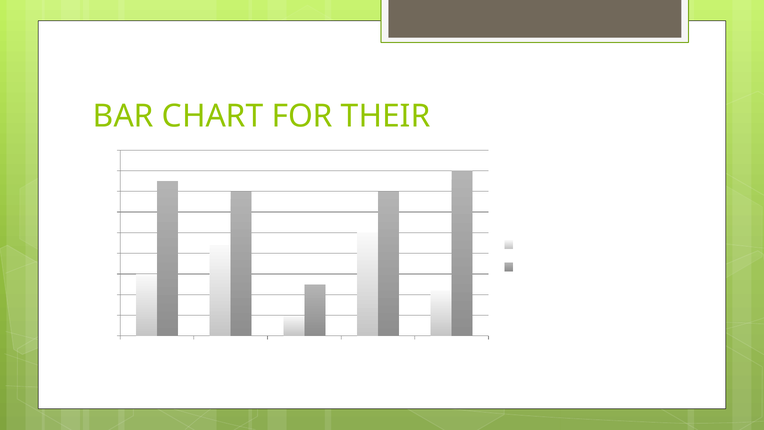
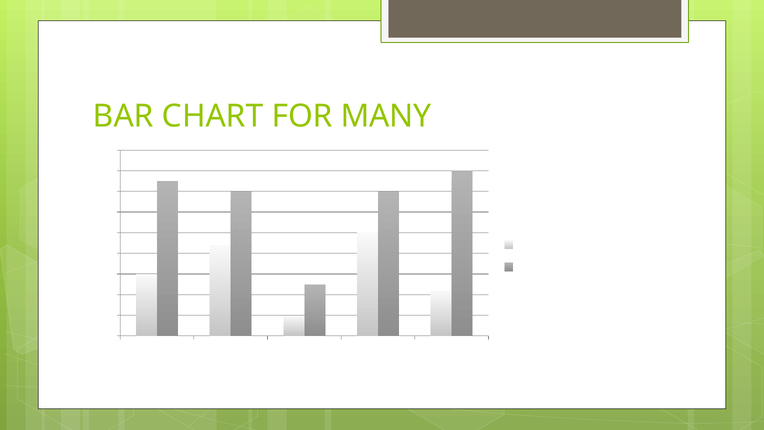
THEIR: THEIR -> MANY (386, 116)
